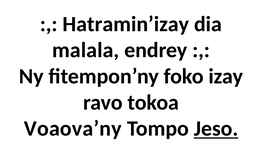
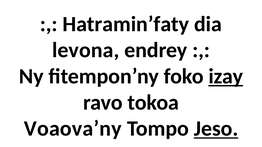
Hatramin’izay: Hatramin’izay -> Hatramin’faty (126, 24)
malala: malala -> levona (86, 50)
izay underline: none -> present (226, 77)
